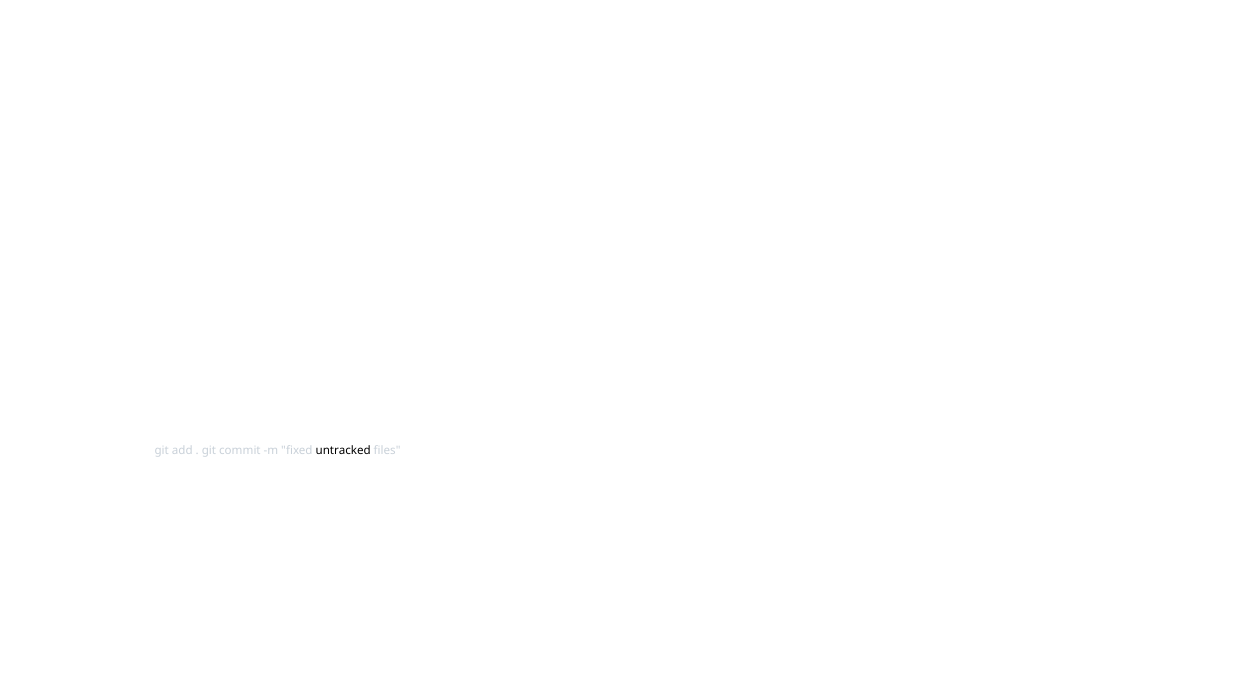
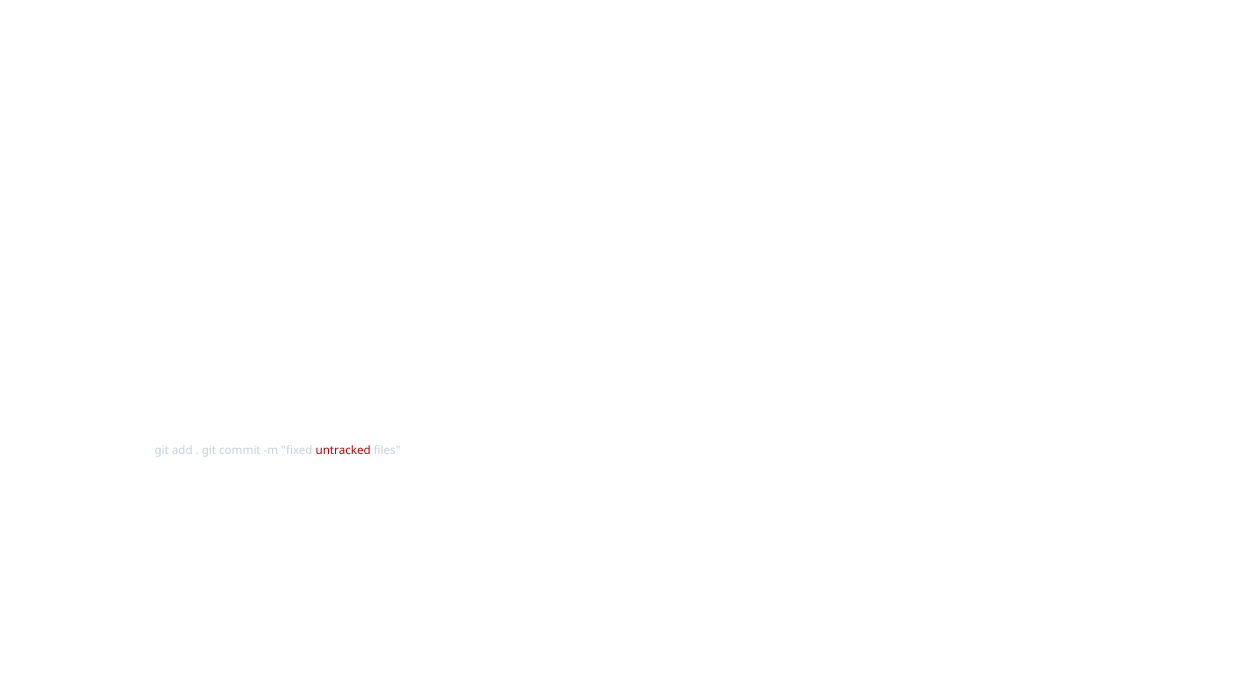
untracked colour: black -> red (343, 450)
